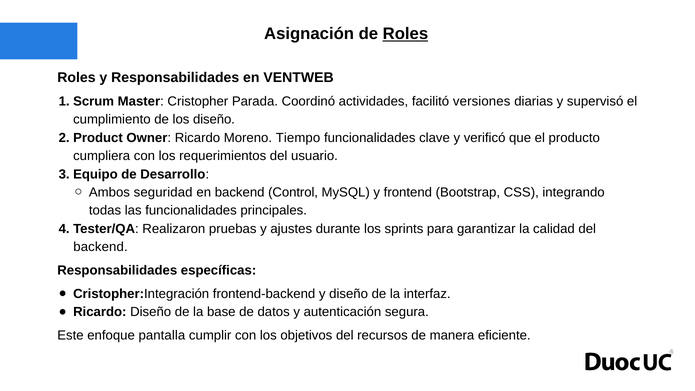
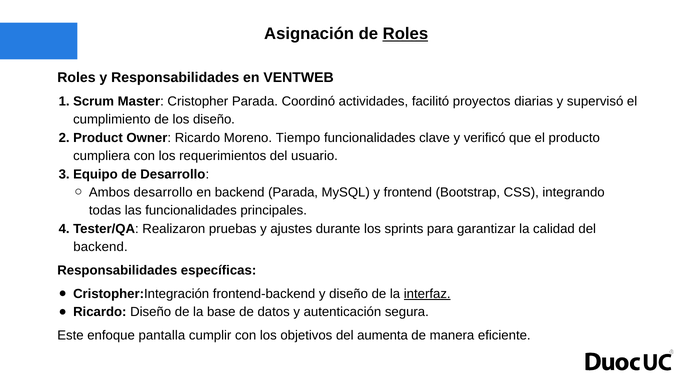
versiones: versiones -> proyectos (482, 101)
Ambos seguridad: seguridad -> desarrollo (163, 192)
backend Control: Control -> Parada (293, 192)
interfaz underline: none -> present (427, 294)
recursos: recursos -> aumenta (383, 335)
